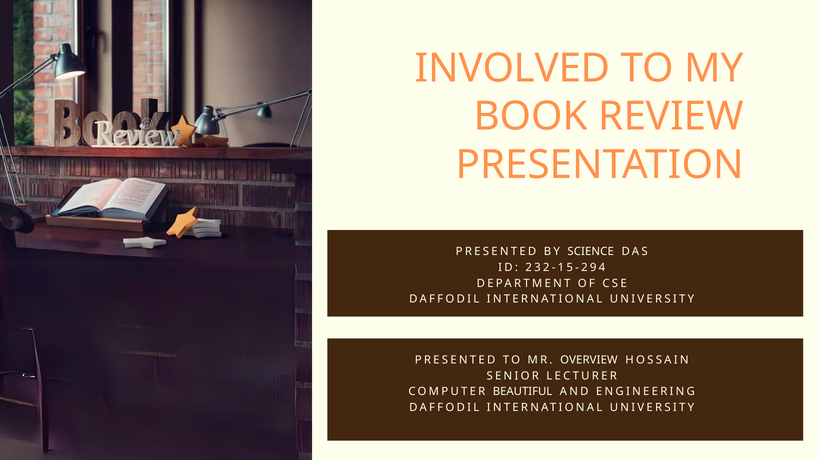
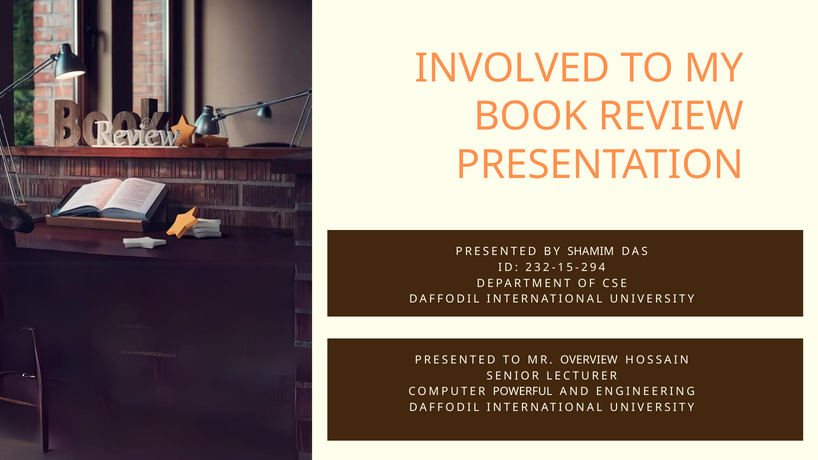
SCIENCE: SCIENCE -> SHAMIM (591, 252)
BEAUTIFUL: BEAUTIFUL -> POWERFUL (523, 392)
